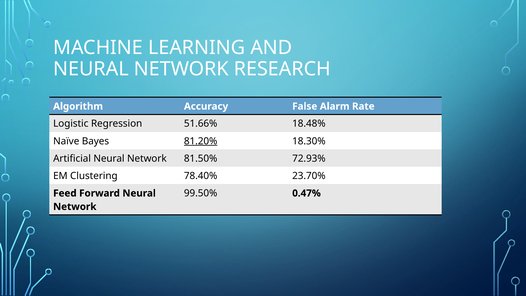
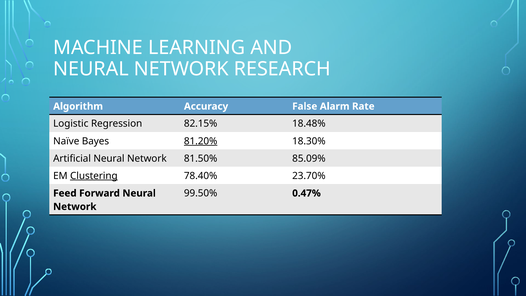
51.66%: 51.66% -> 82.15% (201, 124)
72.93%: 72.93% -> 85.09% (309, 158)
Clustering underline: none -> present (94, 176)
